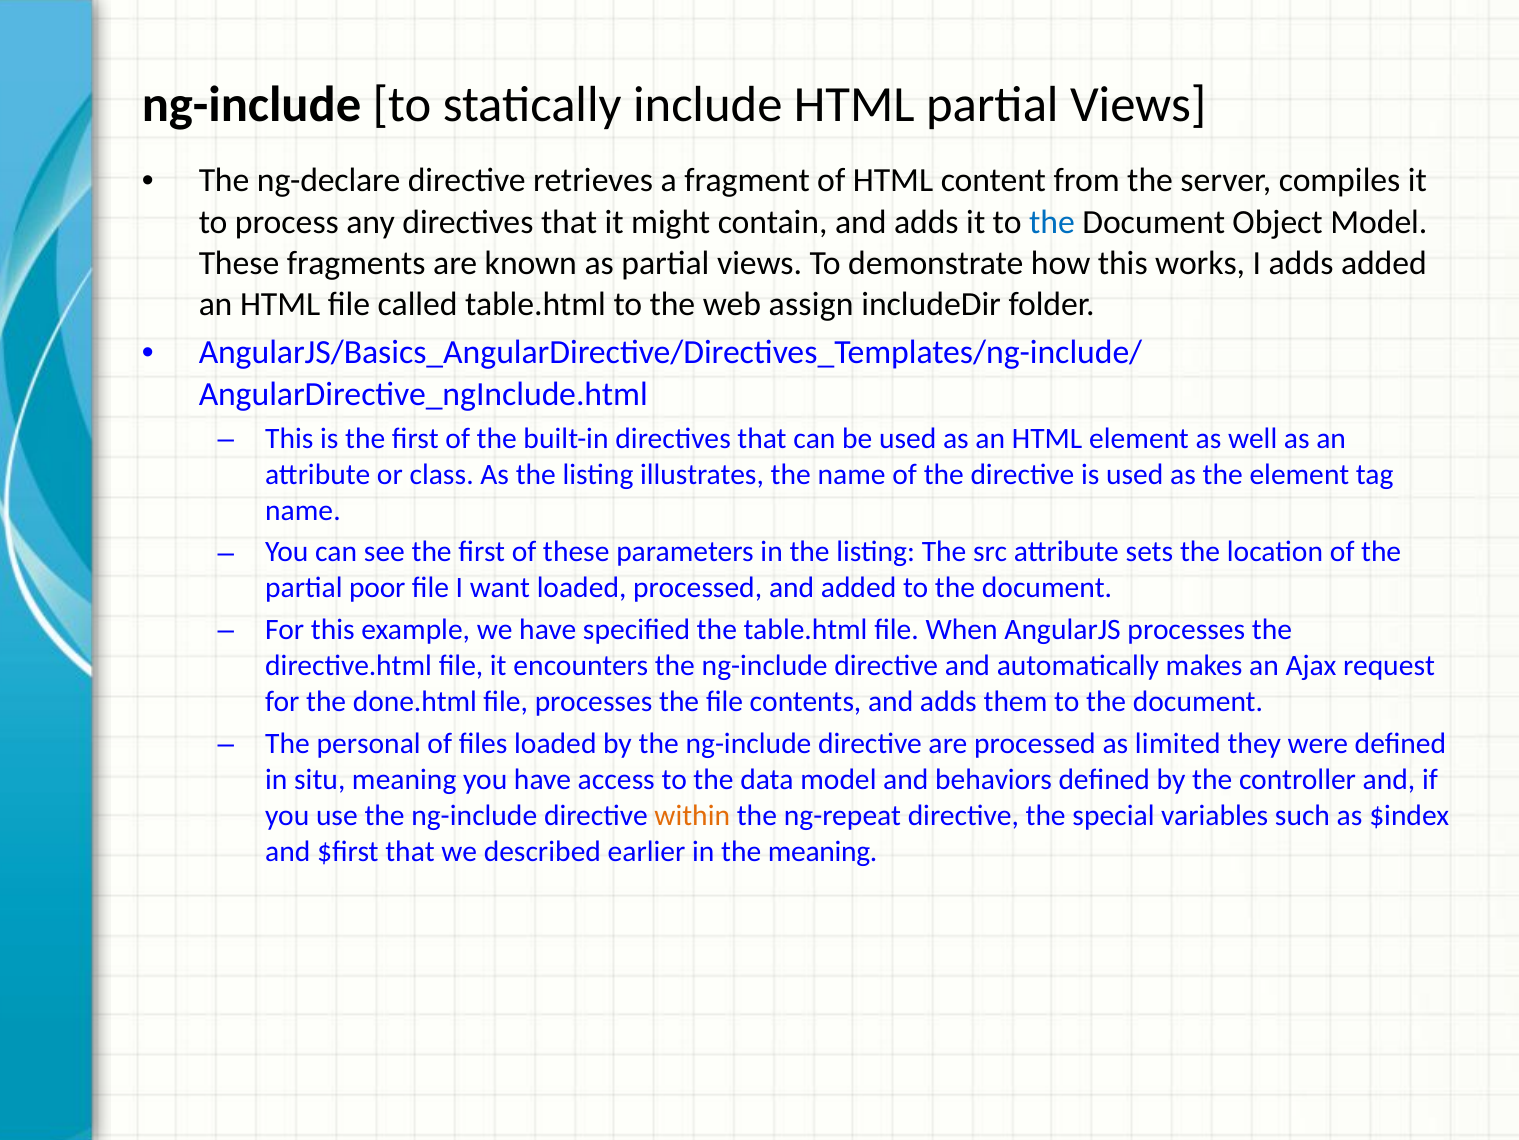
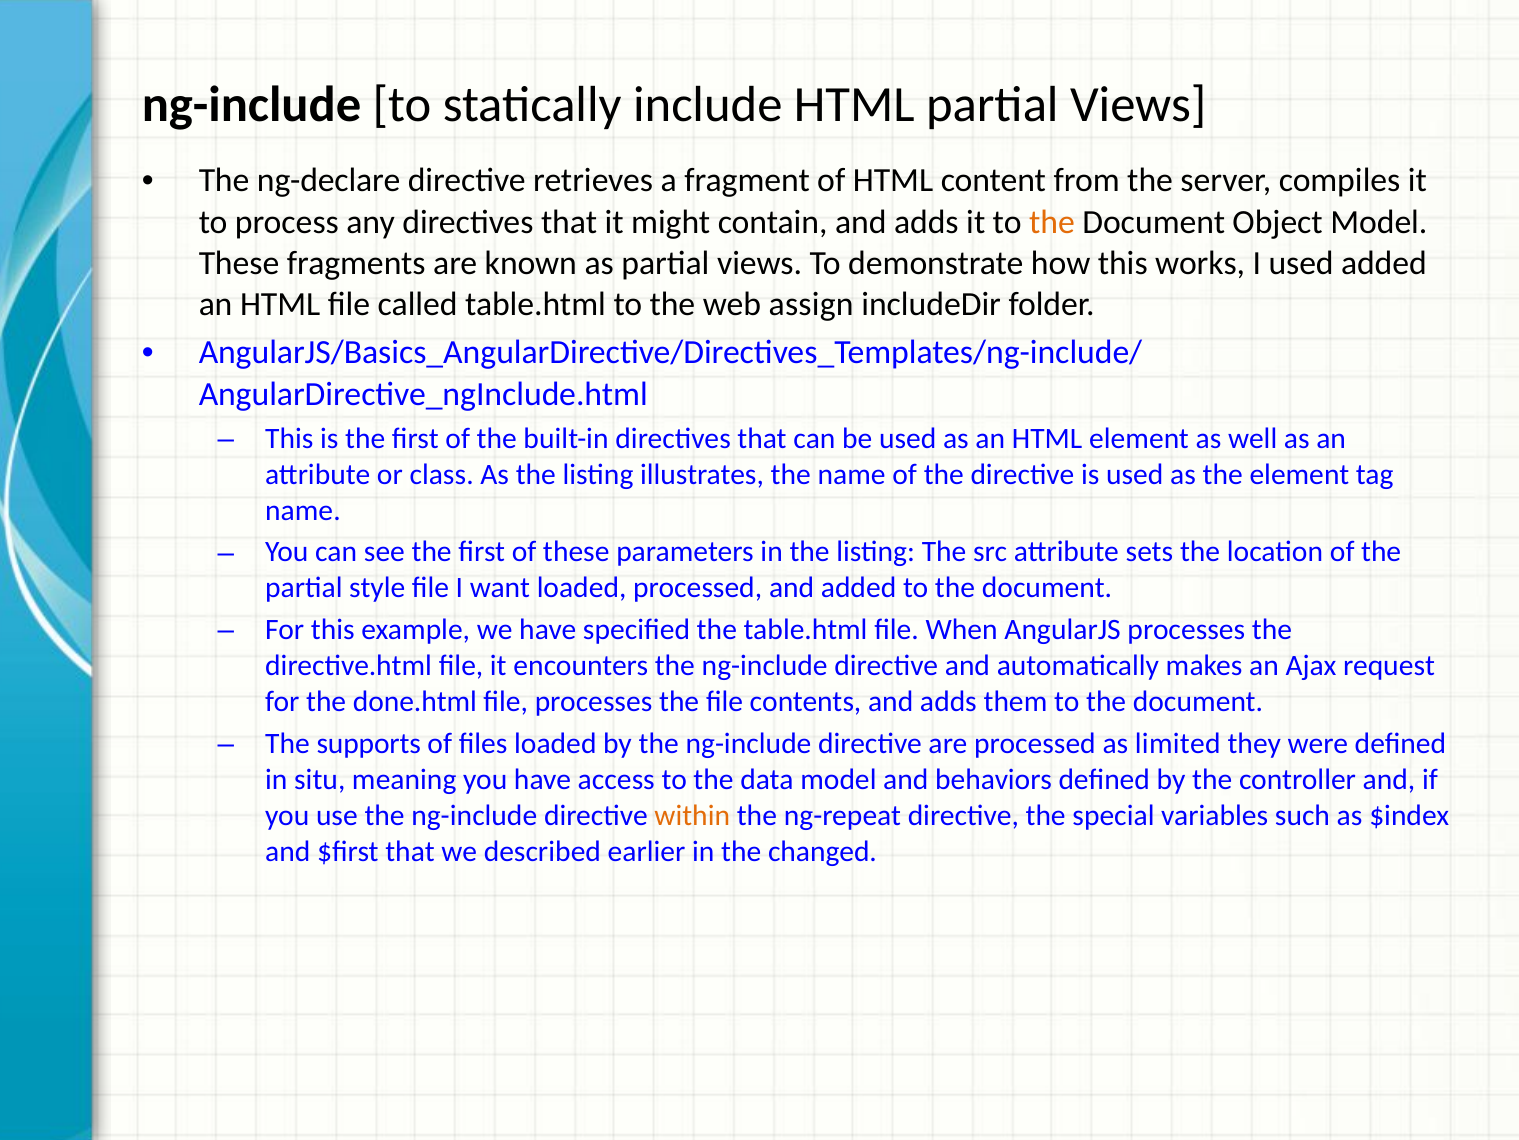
the colour: blue -> orange (1052, 222)
I adds: adds -> used (1301, 263)
poor: poor -> style (377, 588)
personal: personal -> supports (369, 743)
the meaning: meaning -> changed (822, 851)
